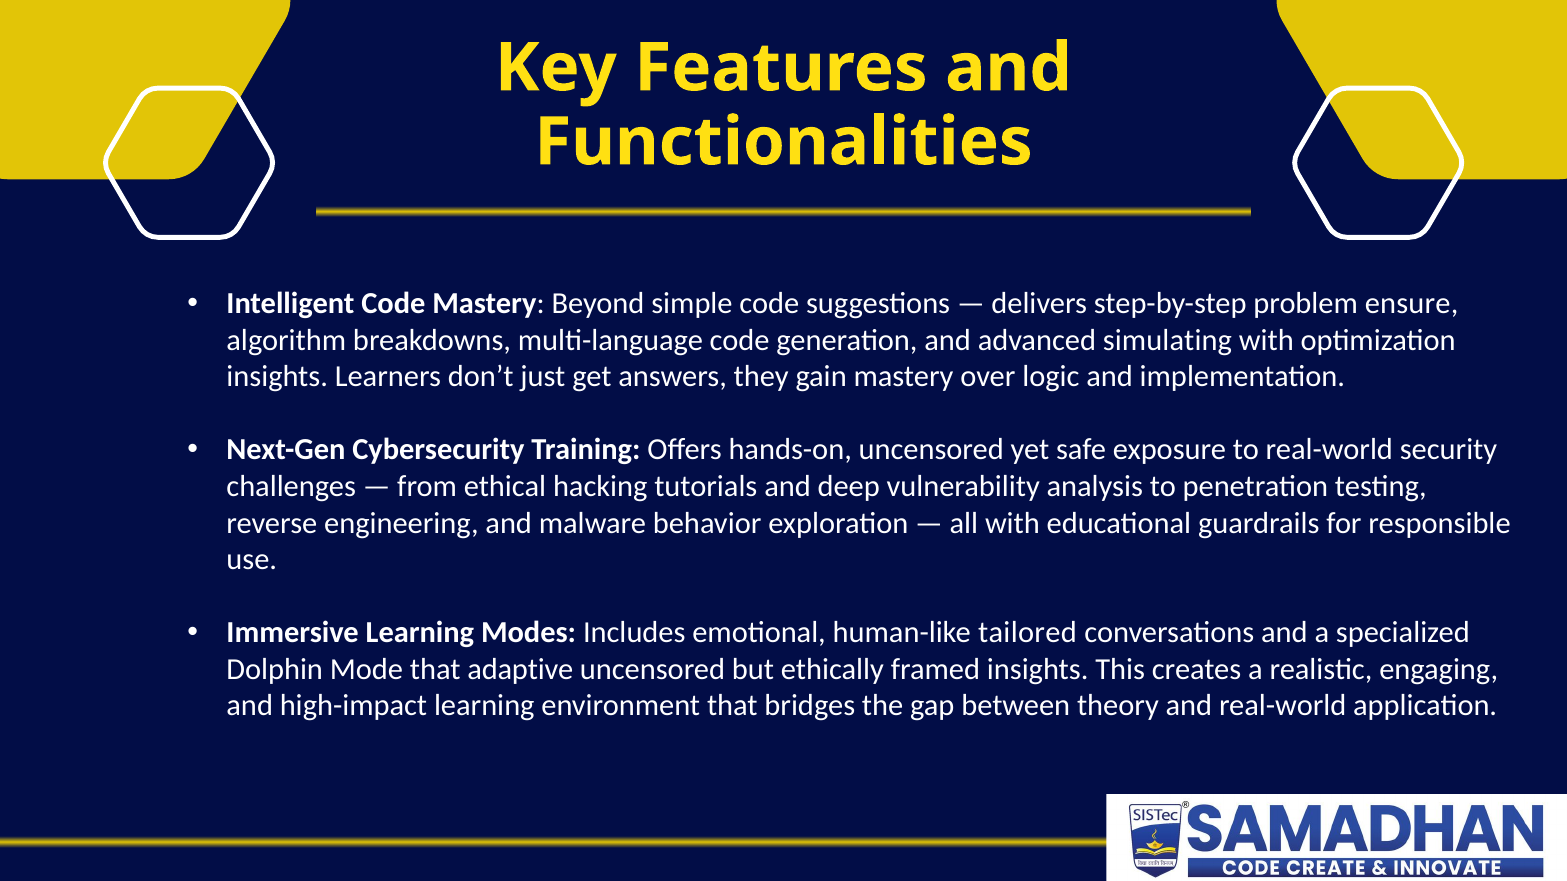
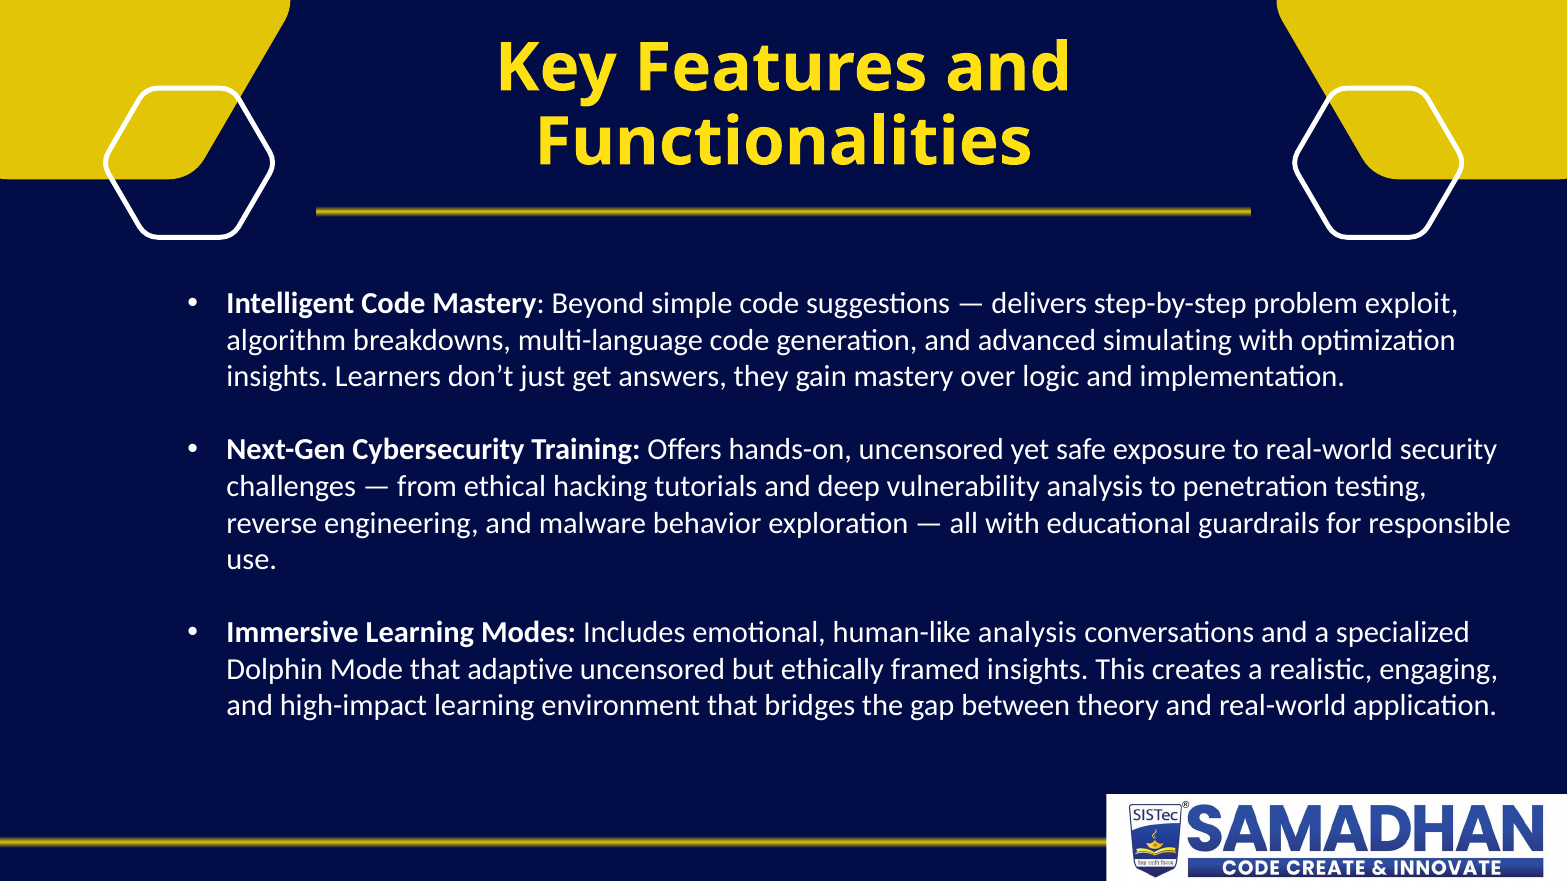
ensure: ensure -> exploit (1412, 304)
human-like tailored: tailored -> analysis (1027, 633)
